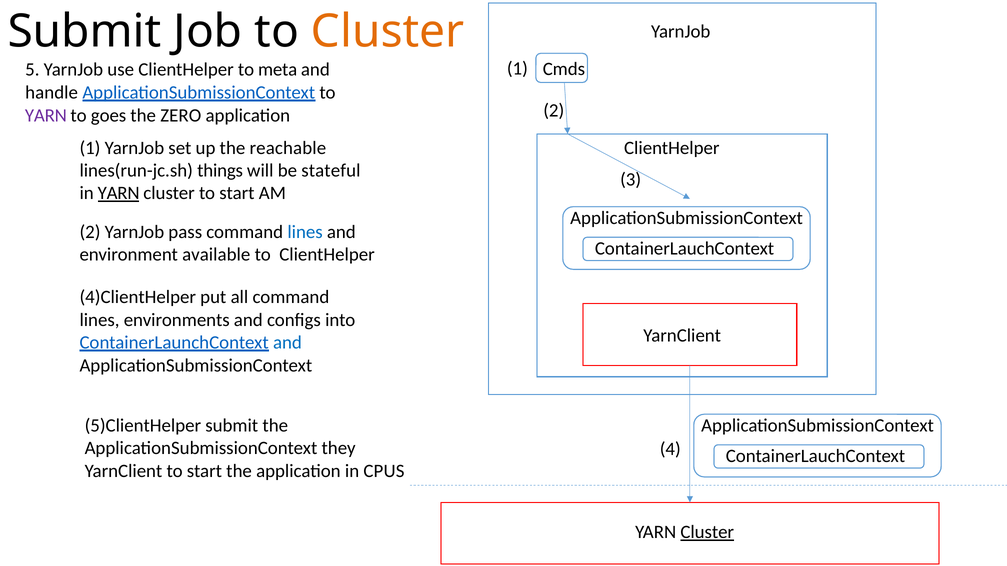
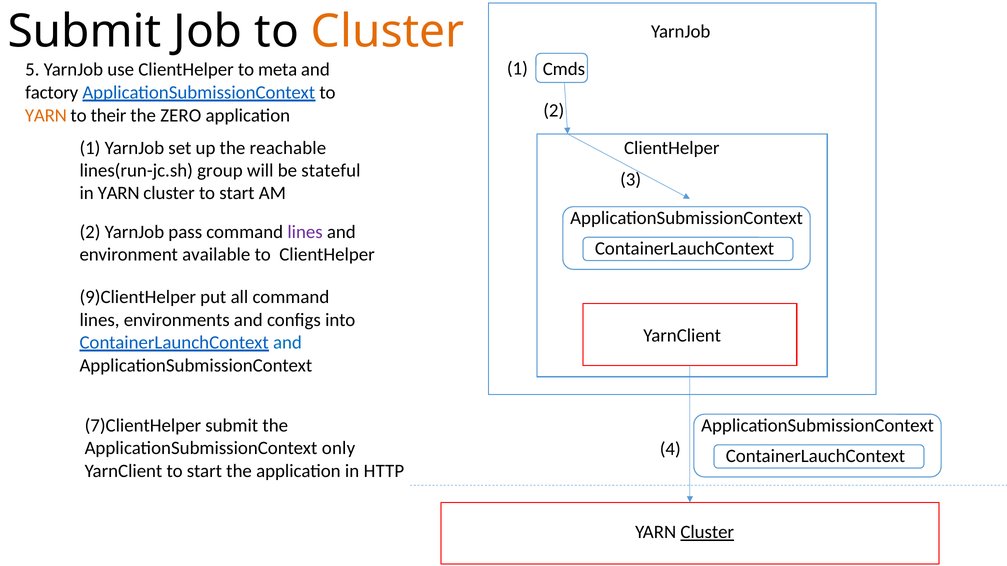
handle: handle -> factory (52, 92)
YARN colour: purple -> orange (46, 115)
goes: goes -> their (109, 115)
things: things -> group (220, 171)
YARN underline: present -> none (119, 193)
lines colour: blue -> purple (305, 232)
4)ClientHelper: 4)ClientHelper -> 9)ClientHelper (138, 297)
5)ClientHelper: 5)ClientHelper -> 7)ClientHelper (143, 426)
they: they -> only (339, 449)
CPUS: CPUS -> HTTP (384, 471)
